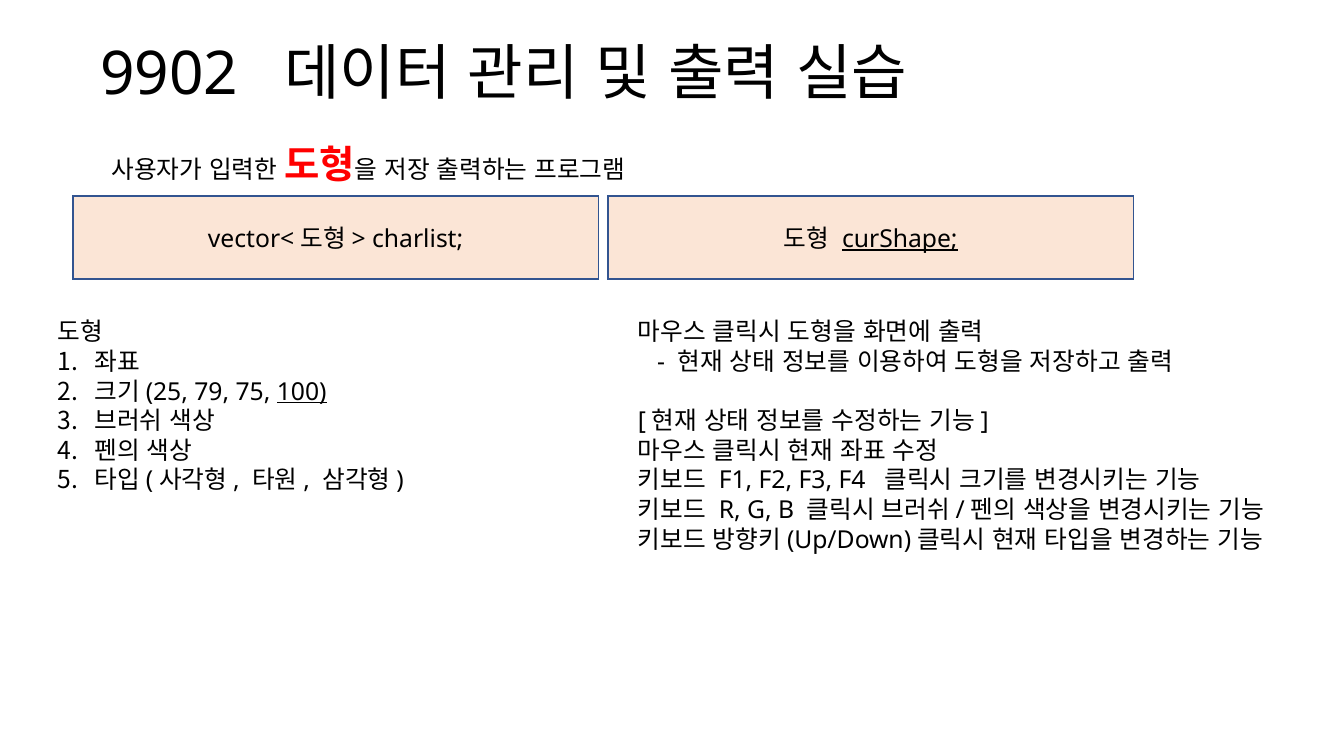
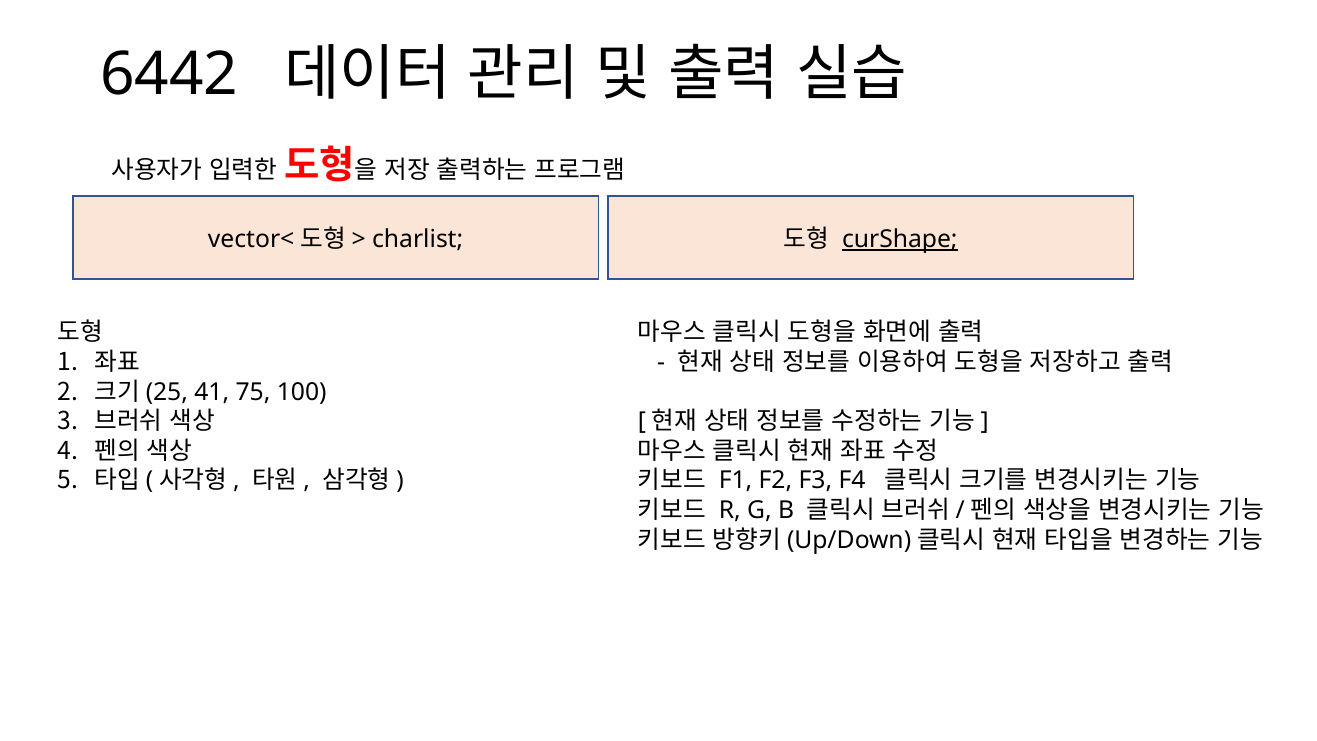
9902: 9902 -> 6442 (169, 74)
79: 79 -> 41 (212, 392)
100 underline: present -> none (302, 392)
